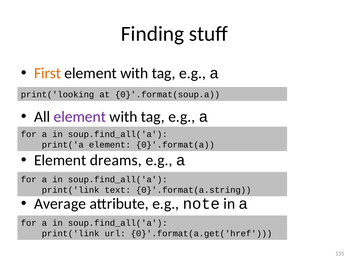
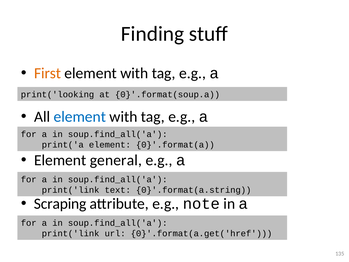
element colour: purple -> blue (80, 117)
dreams: dreams -> general (116, 160)
Average: Average -> Scraping (60, 204)
